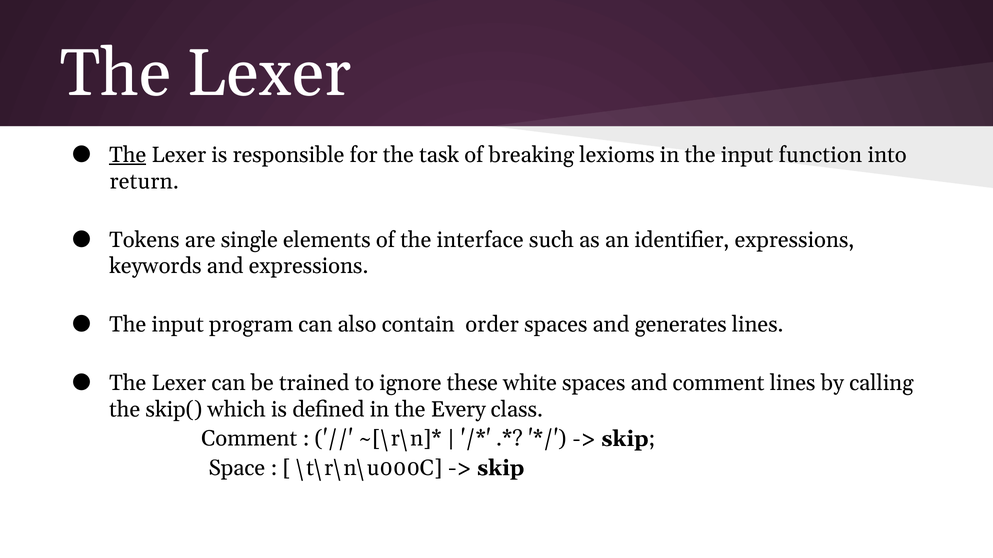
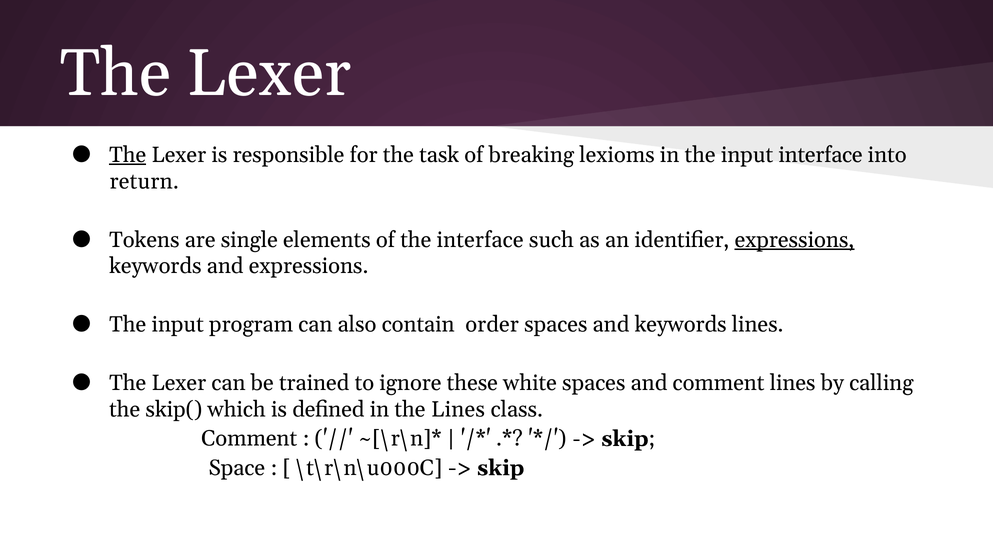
input function: function -> interface (821, 155)
expressions underline: none -> present (795, 240)
and generates: generates -> keywords (681, 325)
the Every: Every -> Lines (458, 410)
